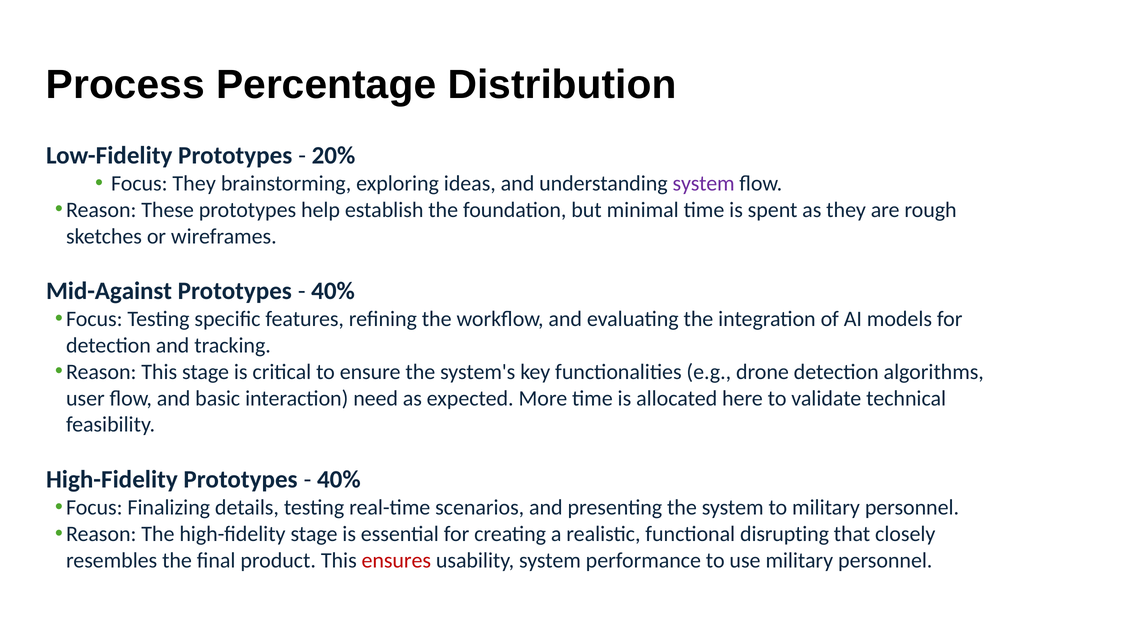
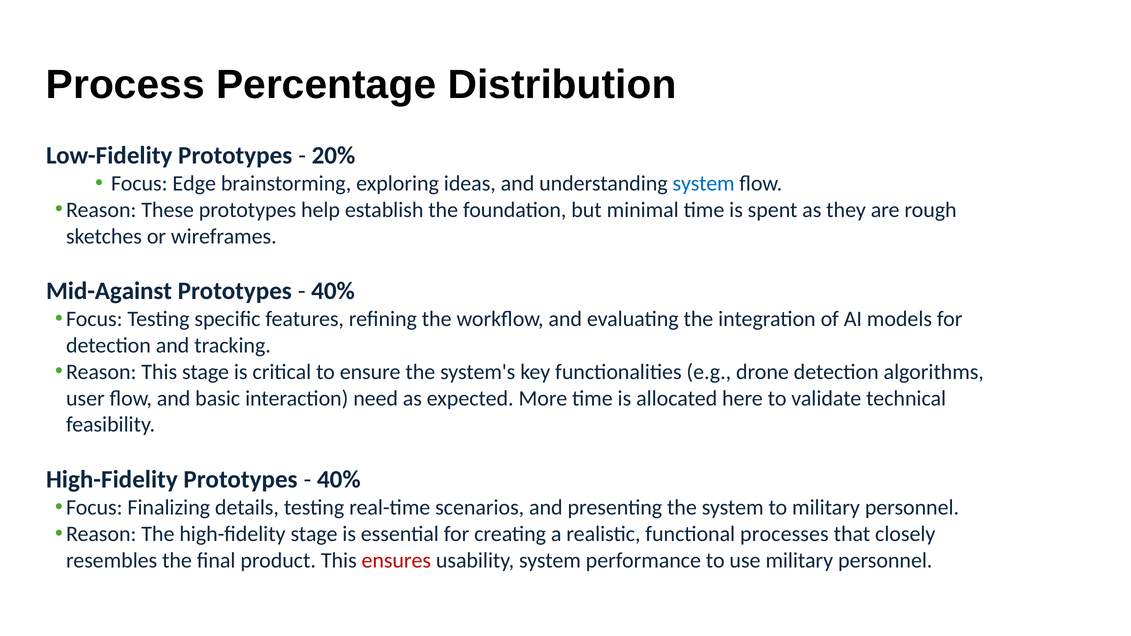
Focus They: They -> Edge (194, 184)
system colour: purple -> blue (704, 184)
disrupting: disrupting -> processes (784, 534)
